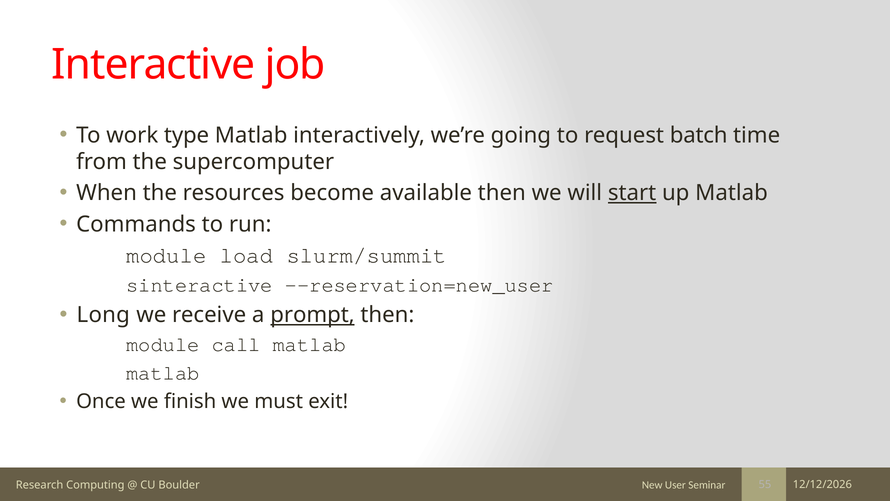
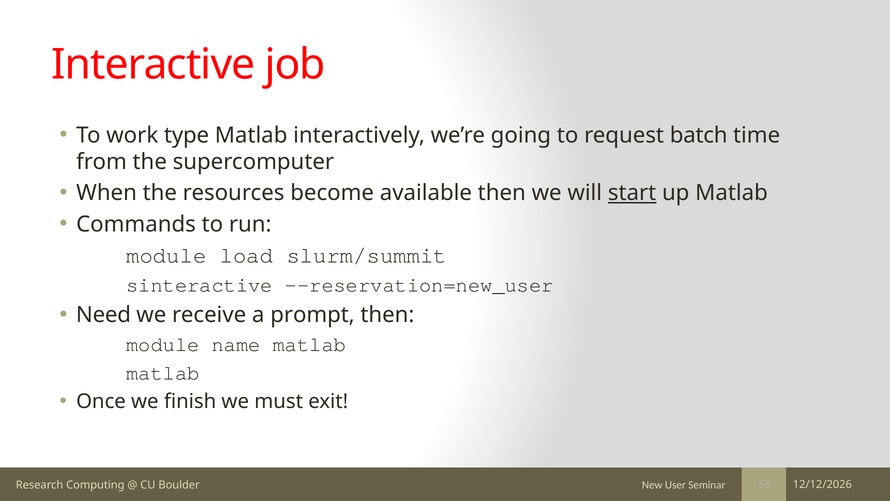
Long: Long -> Need (103, 315)
prompt underline: present -> none (313, 315)
call: call -> name (236, 344)
